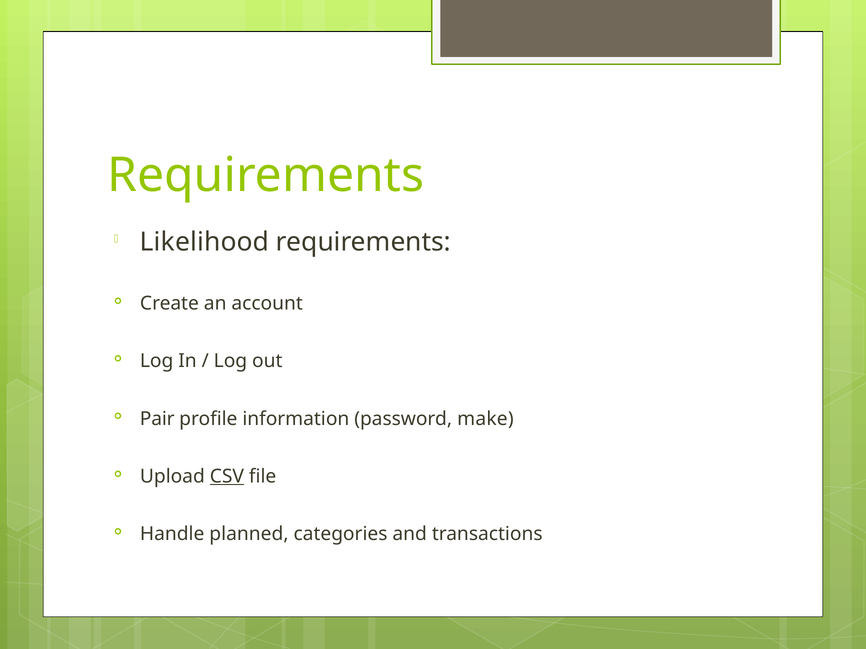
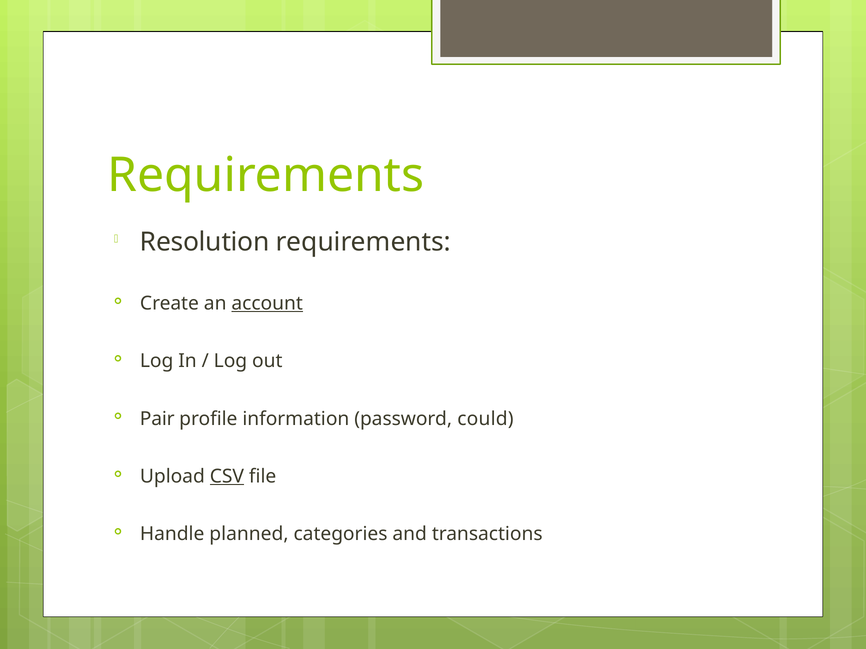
Likelihood: Likelihood -> Resolution (205, 242)
account underline: none -> present (267, 304)
make: make -> could (485, 419)
